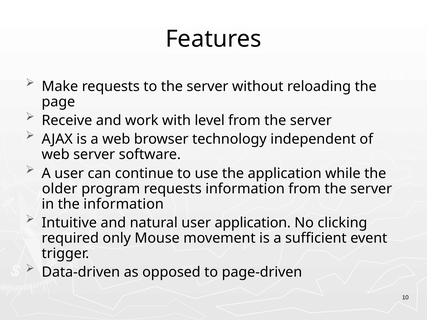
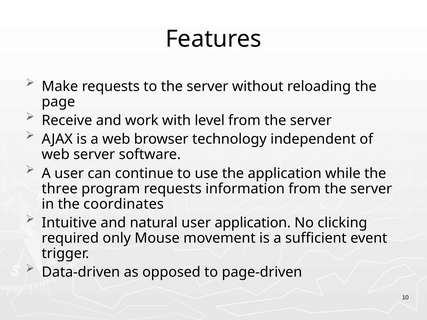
older: older -> three (60, 189)
the information: information -> coordinates (124, 204)
